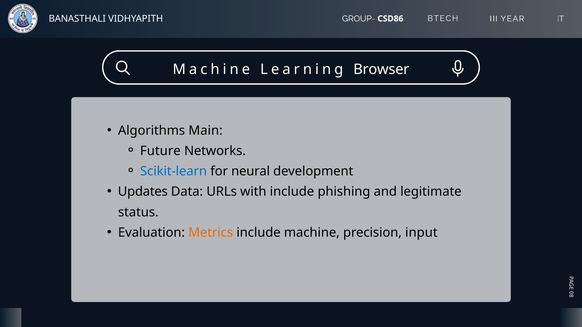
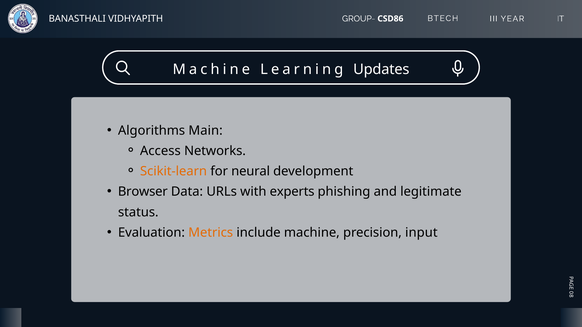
Browser: Browser -> Updates (381, 69)
Future: Future -> Access (160, 151)
Scikit-learn colour: blue -> orange (173, 171)
Updates: Updates -> Browser (143, 192)
with include: include -> experts (292, 192)
